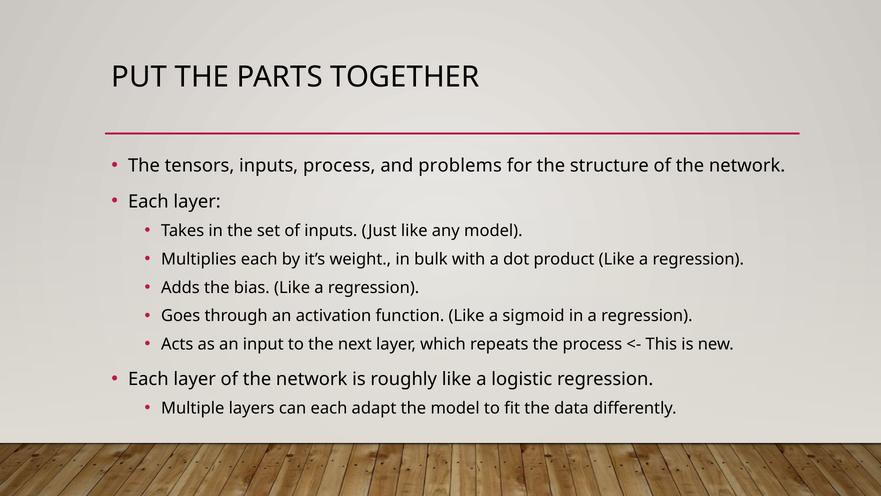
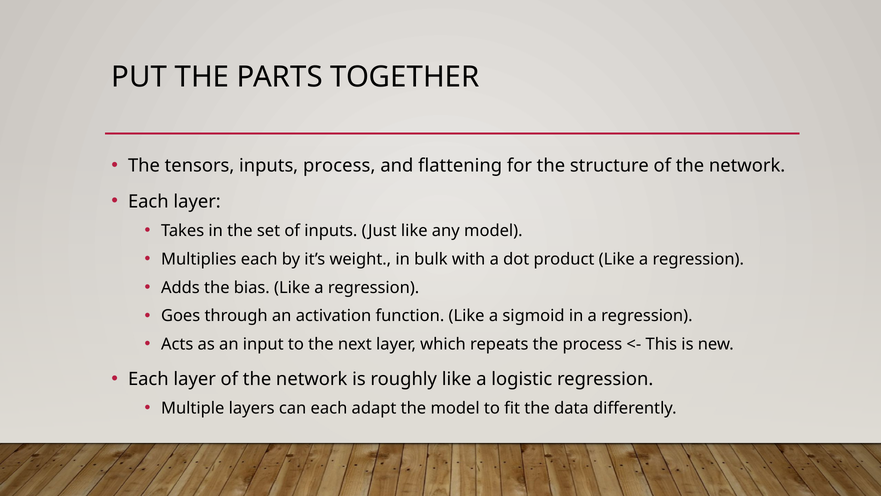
problems: problems -> flattening (460, 166)
